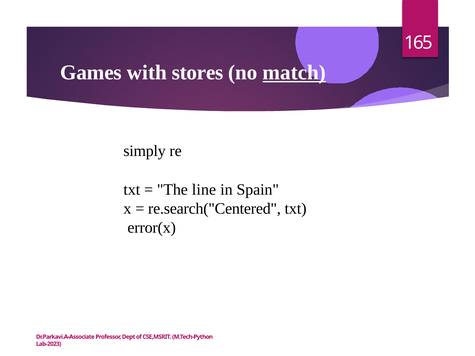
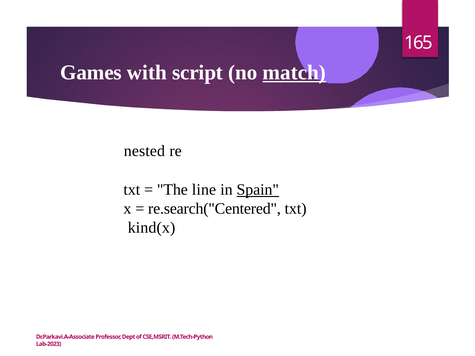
stores: stores -> script (198, 73)
simply: simply -> nested (144, 151)
Spain underline: none -> present (258, 190)
error(x: error(x -> kind(x (152, 228)
